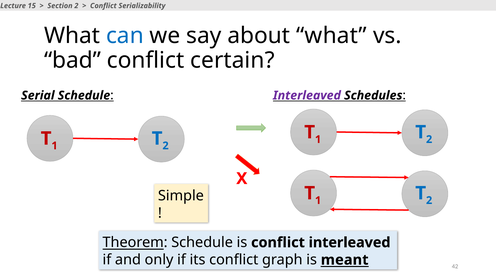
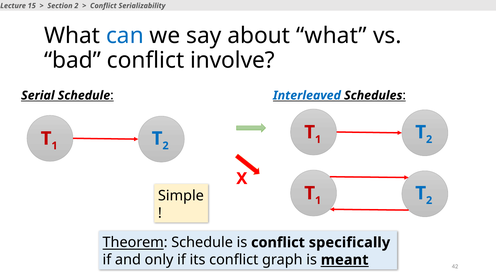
certain: certain -> involve (232, 60)
Interleaved colour: purple -> blue (307, 95)
conflict interleaved: interleaved -> specifically (349, 242)
